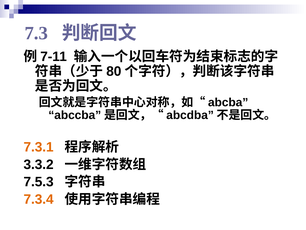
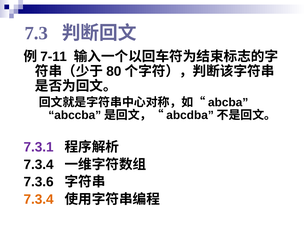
7.3.1 colour: orange -> purple (39, 147)
3.3.2: 3.3.2 -> 7.3.4 (39, 164)
7.5.3: 7.5.3 -> 7.3.6 (39, 182)
